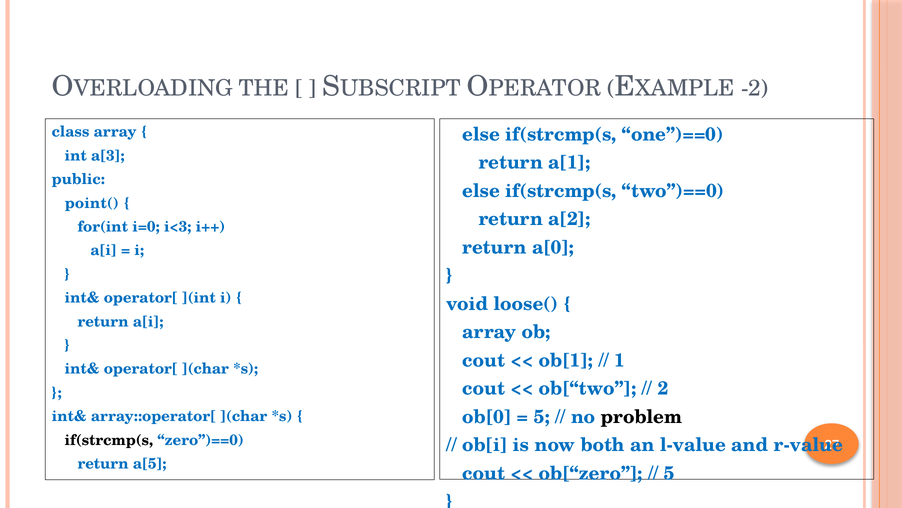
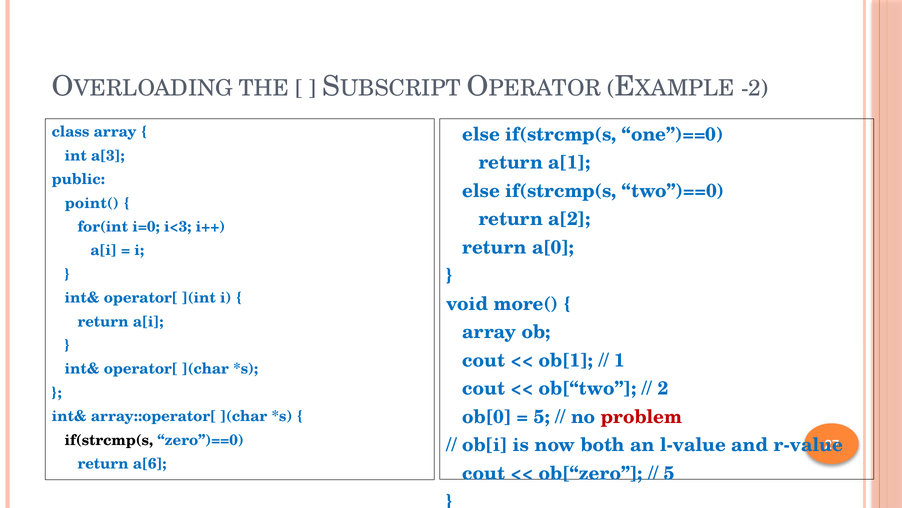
loose(: loose( -> more( (526, 304)
problem colour: black -> red (642, 416)
a[5: a[5 -> a[6 (150, 463)
